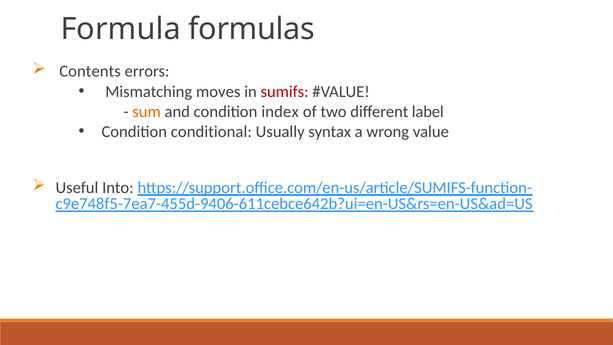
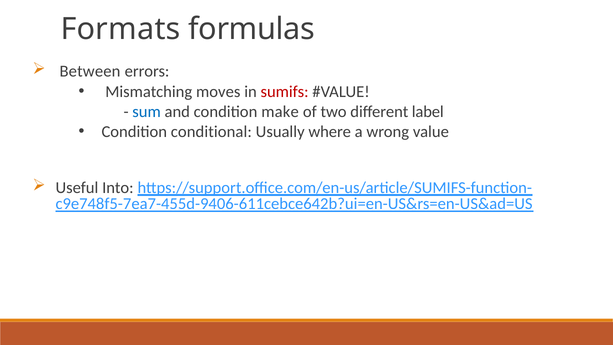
Formula: Formula -> Formats (121, 29)
Contents: Contents -> Between (90, 71)
sum colour: orange -> blue (147, 112)
index: index -> make (280, 112)
syntax: syntax -> where (330, 132)
